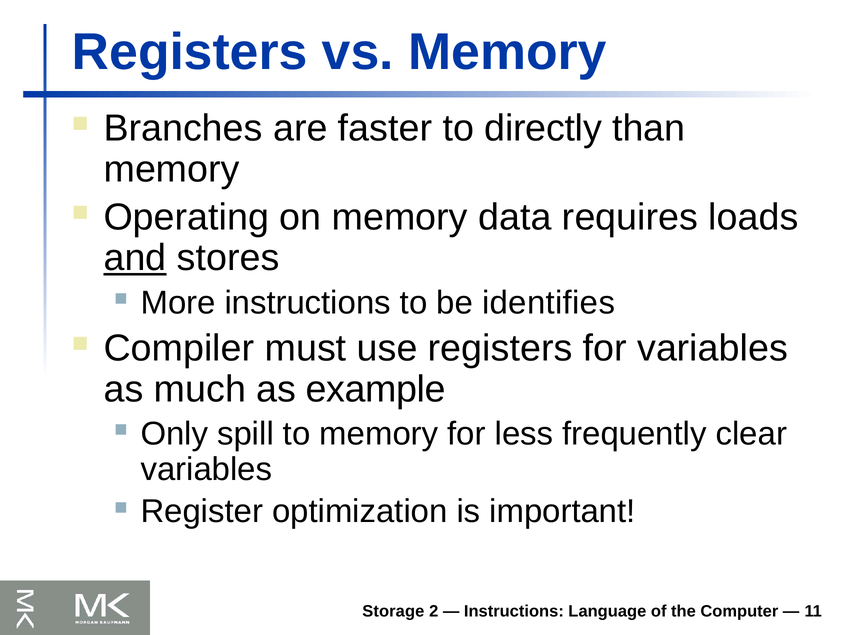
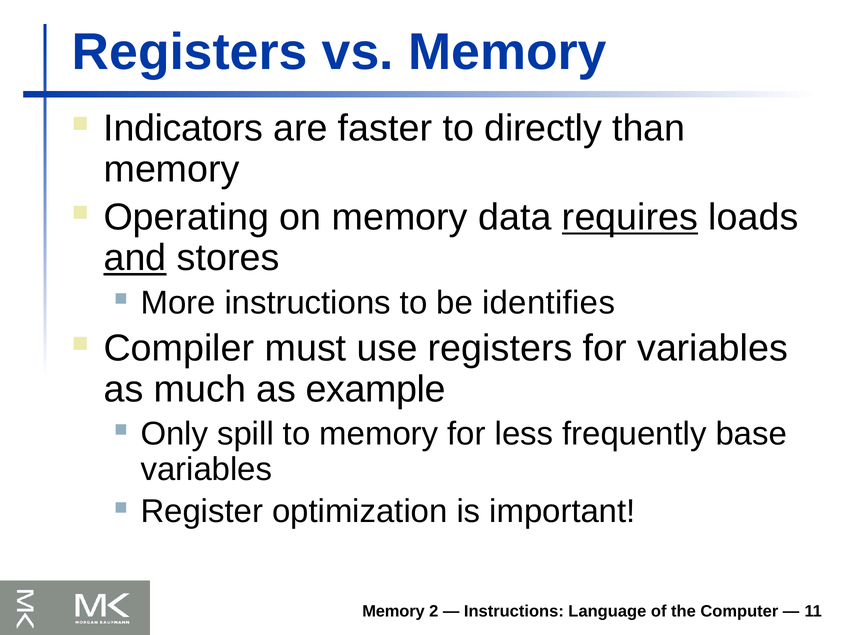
Branches: Branches -> Indicators (183, 129)
requires underline: none -> present (630, 218)
clear: clear -> base (751, 434)
Storage: Storage -> Memory (393, 611)
